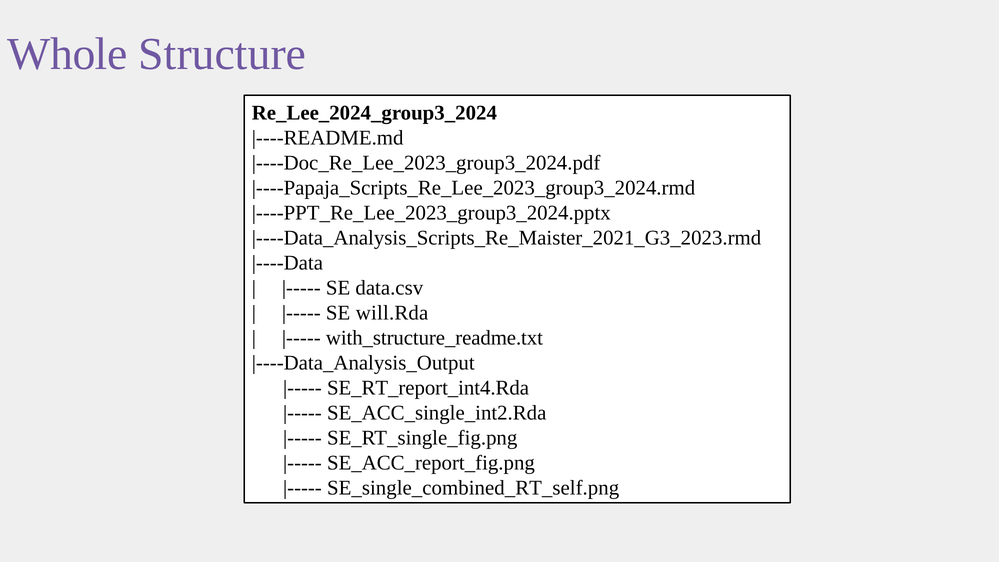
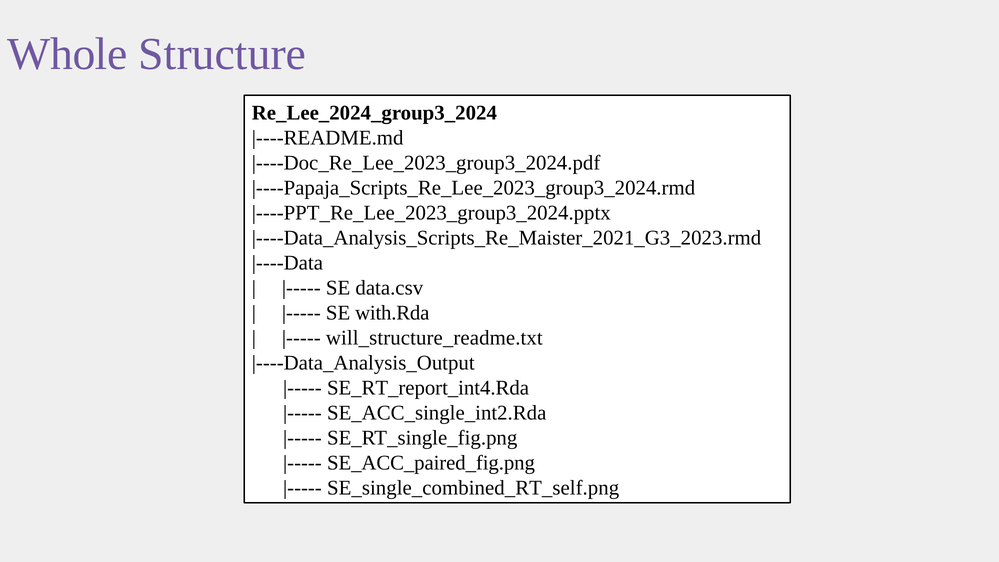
will.Rda: will.Rda -> with.Rda (392, 313)
with_structure_readme.txt: with_structure_readme.txt -> will_structure_readme.txt (434, 338)
SE_ACC_report_fig.png: SE_ACC_report_fig.png -> SE_ACC_paired_fig.png (431, 463)
